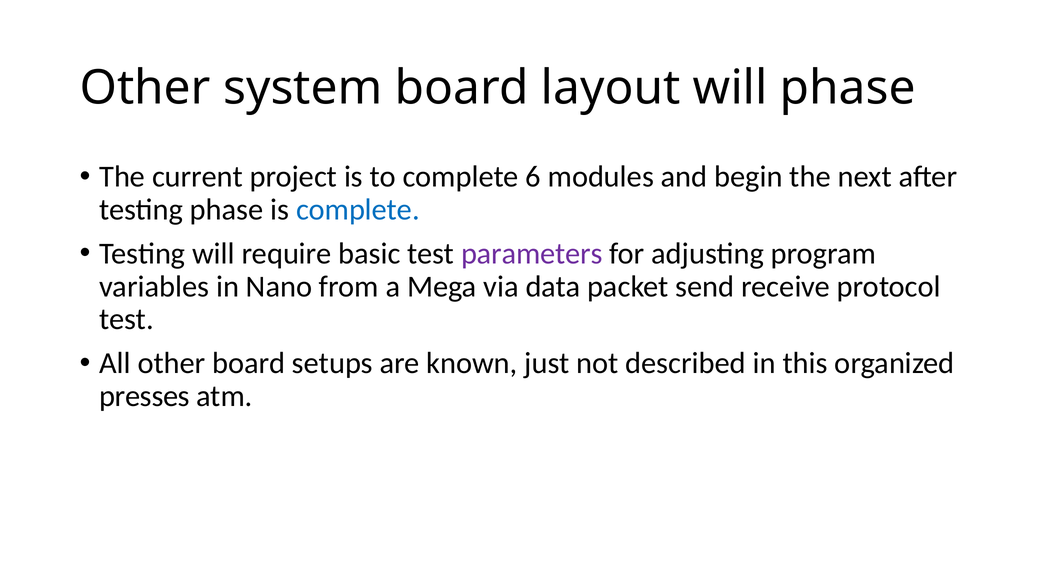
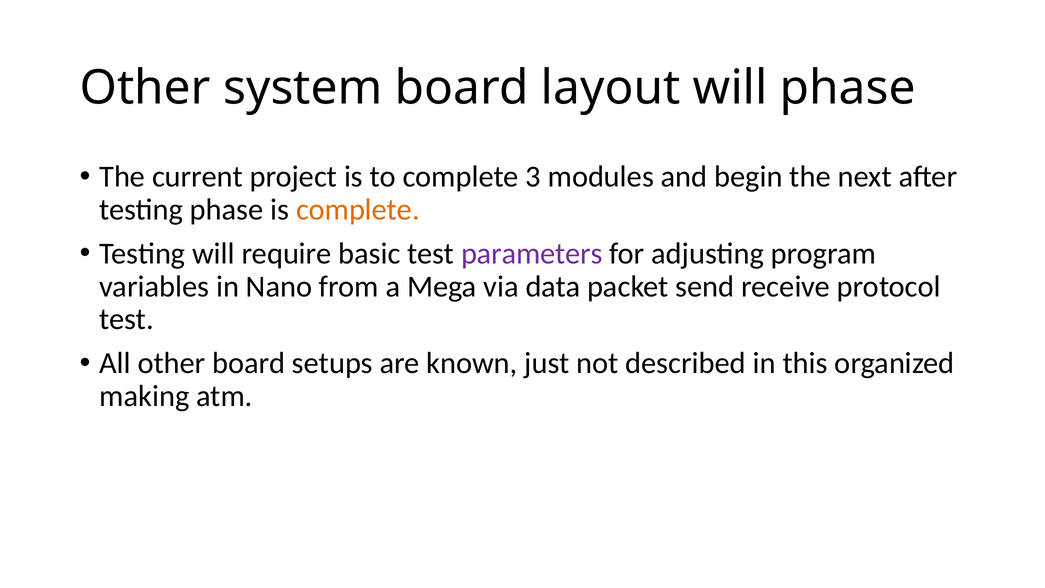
6: 6 -> 3 (533, 177)
complete colour: blue -> orange (358, 210)
presses: presses -> making (144, 396)
